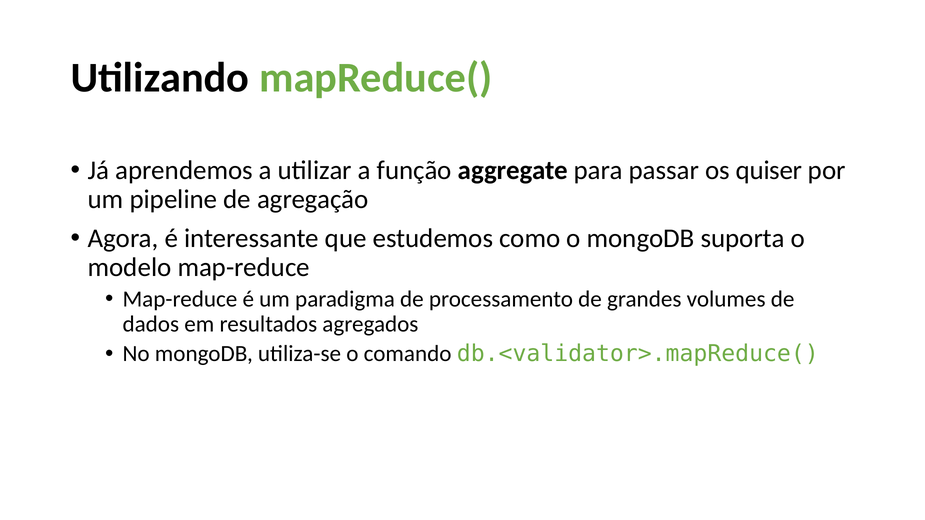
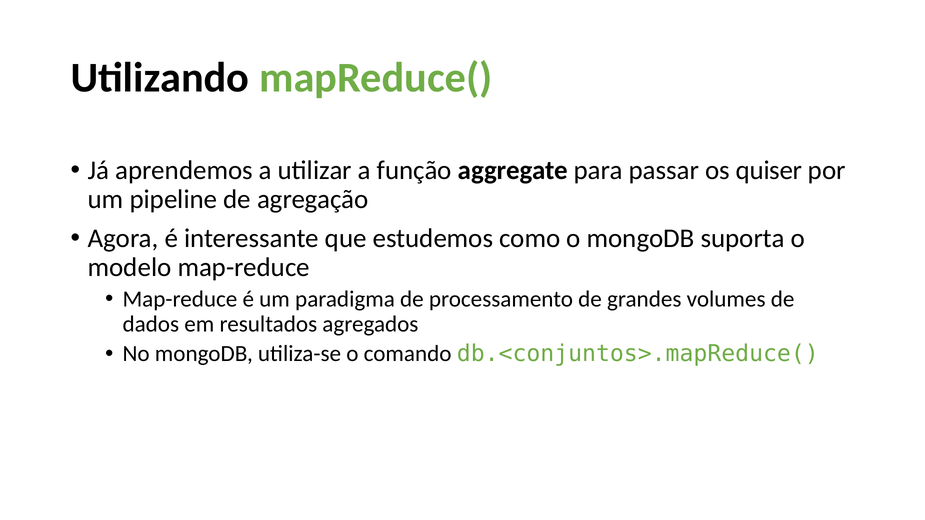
db.<validator>.mapReduce(: db.<validator>.mapReduce( -> db.<conjuntos>.mapReduce( (638, 354)
